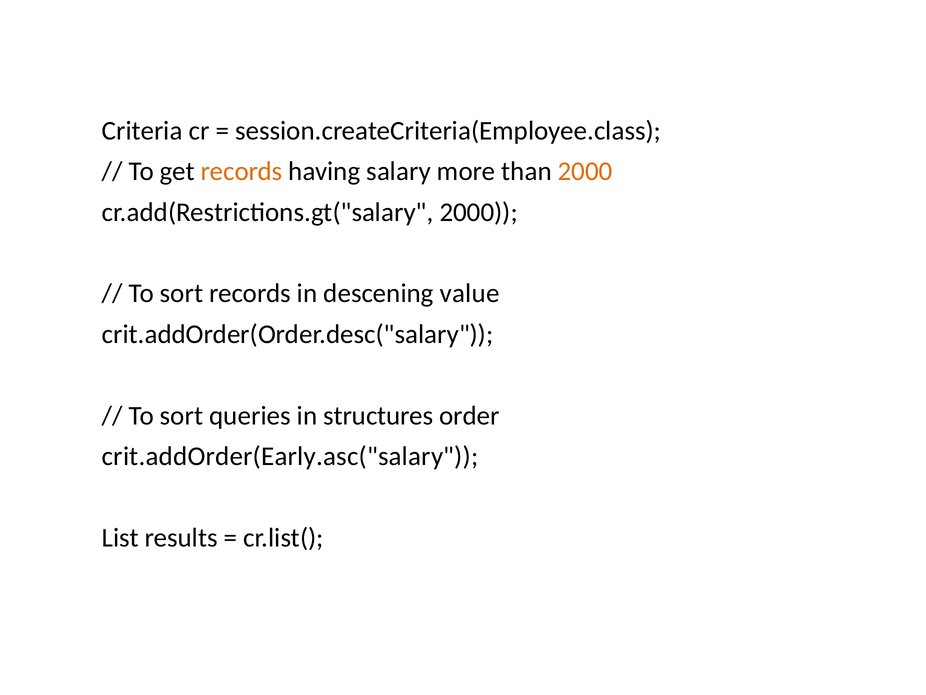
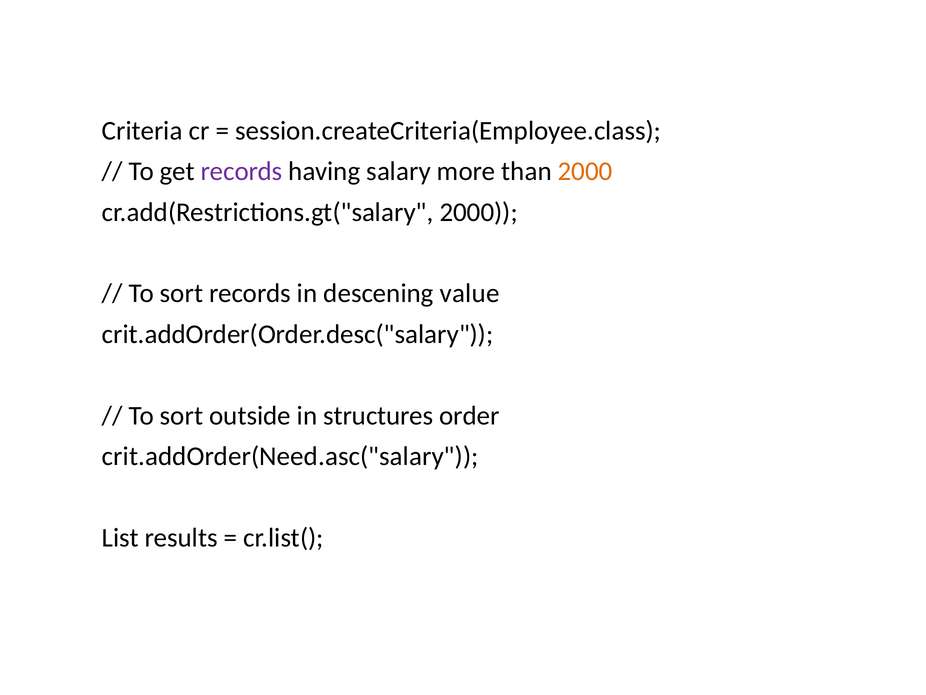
records colour: orange -> purple (242, 171)
queries: queries -> outside (250, 415)
crit.addOrder(Early.asc("salary: crit.addOrder(Early.asc("salary -> crit.addOrder(Need.asc("salary (290, 456)
